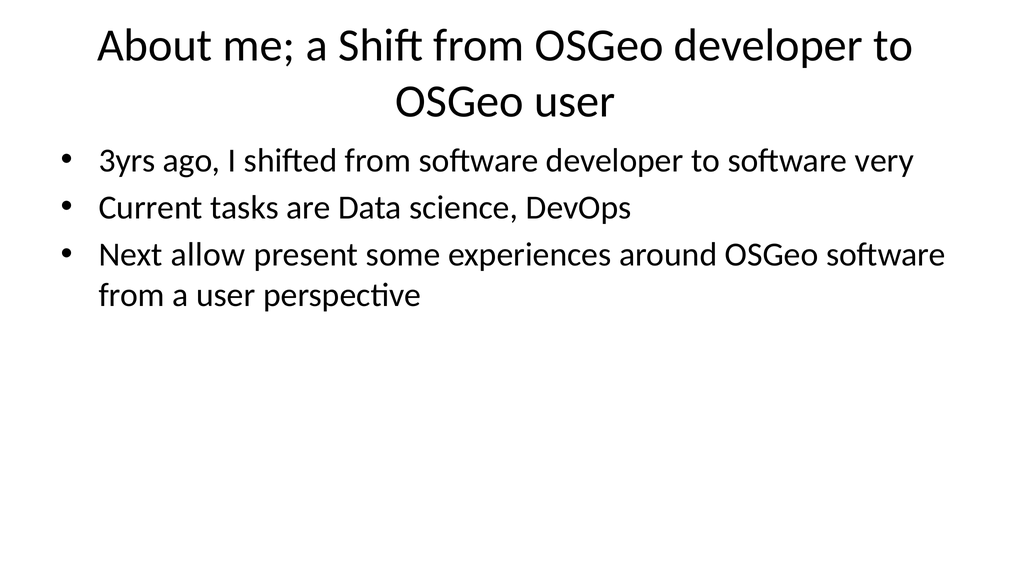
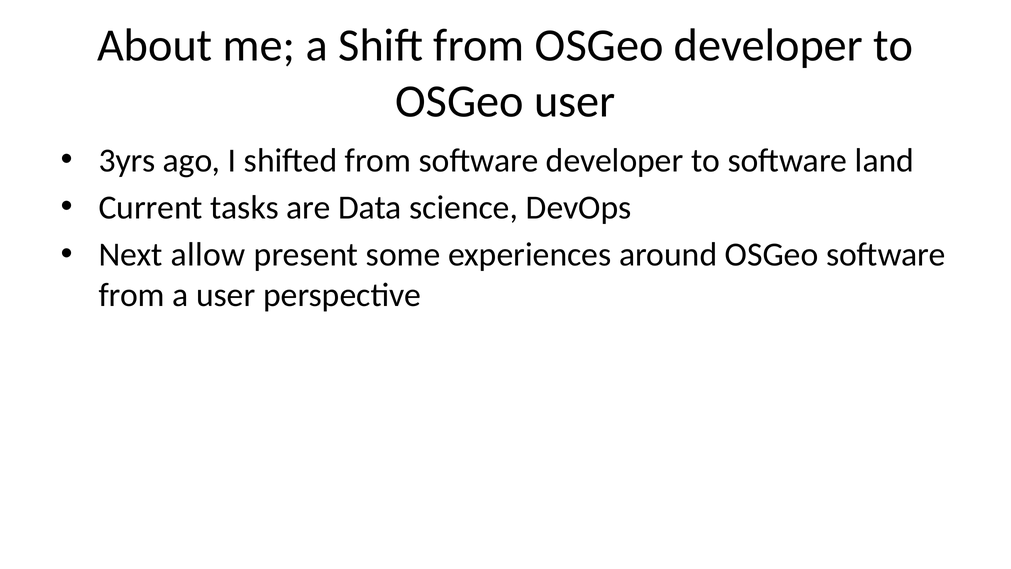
very: very -> land (884, 160)
